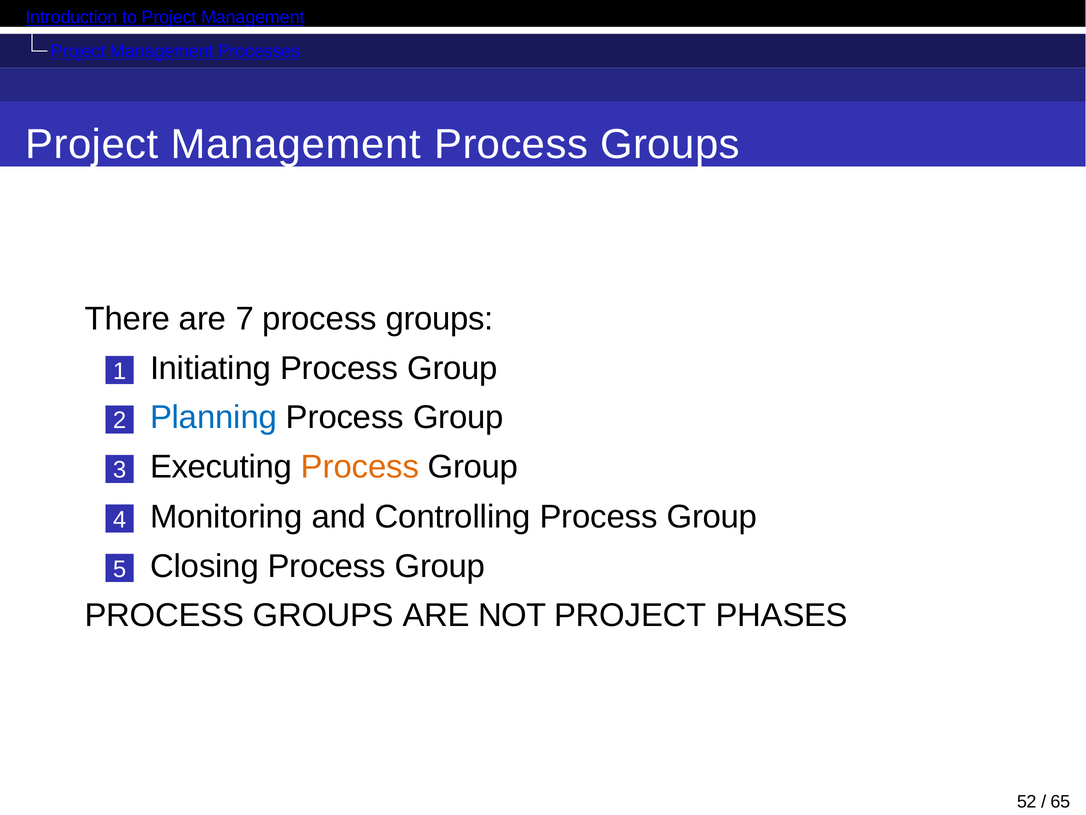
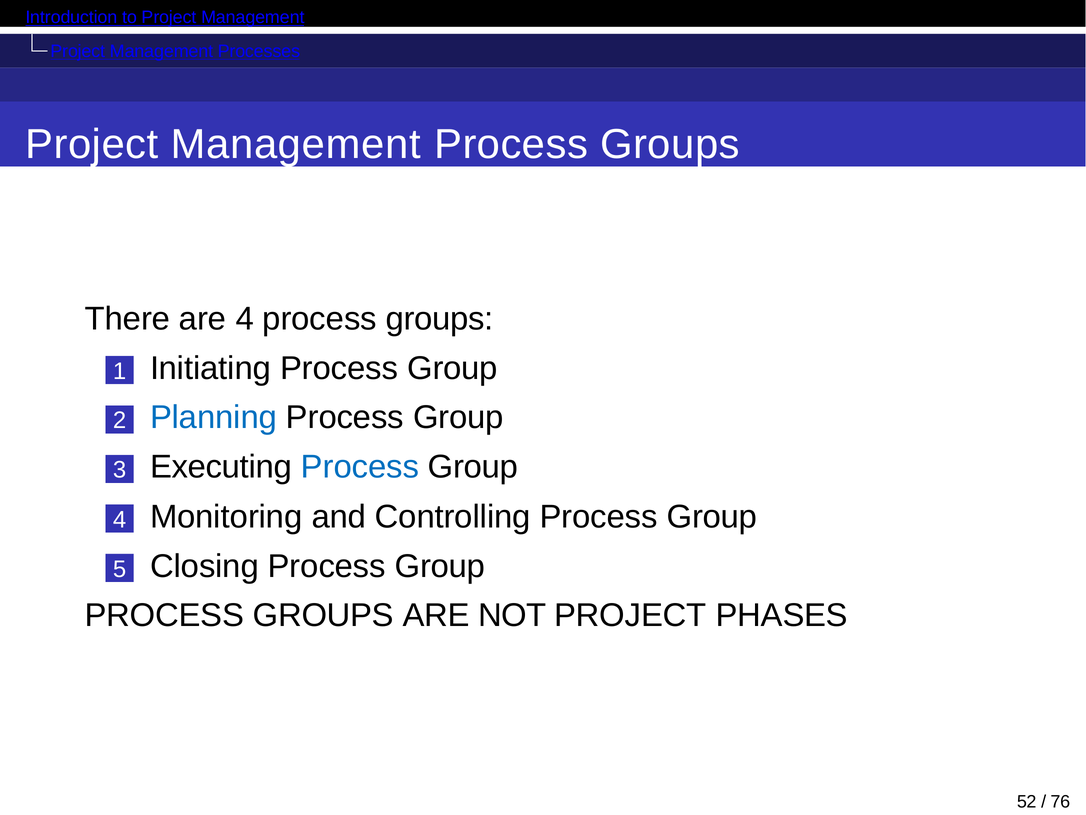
are 7: 7 -> 4 (245, 319)
Process colour: orange -> blue (360, 467)
65: 65 -> 76 (1060, 802)
